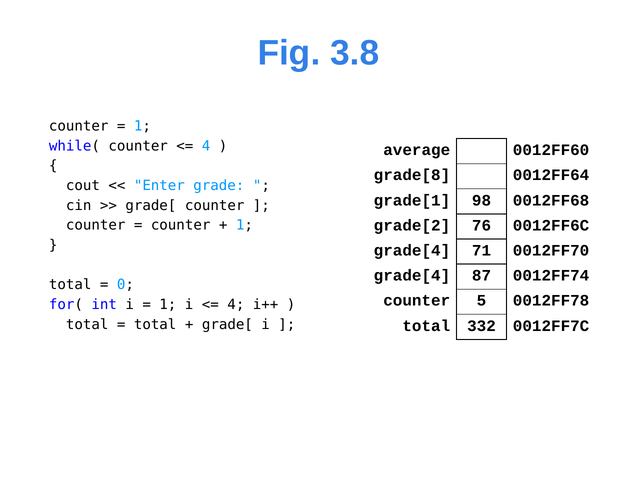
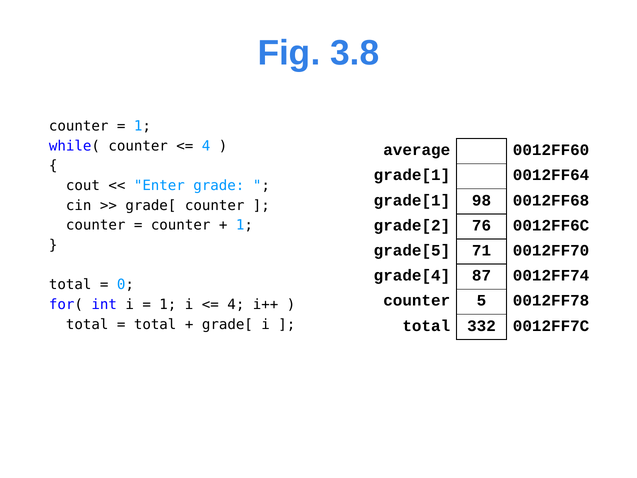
grade[8: grade[8 -> grade[1 (412, 175)
grade[4: grade[4 -> grade[5 (412, 250)
